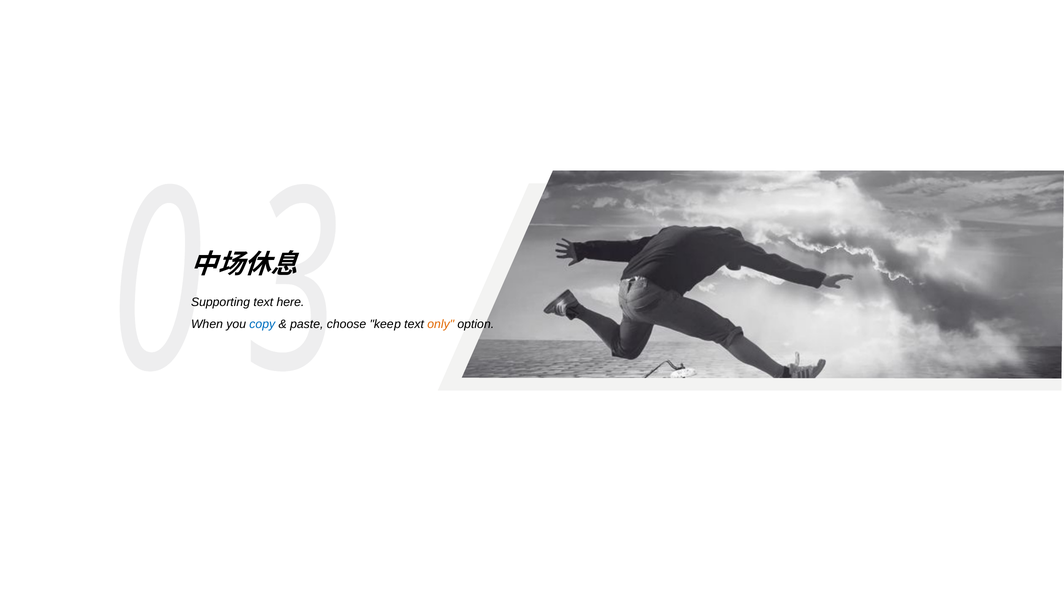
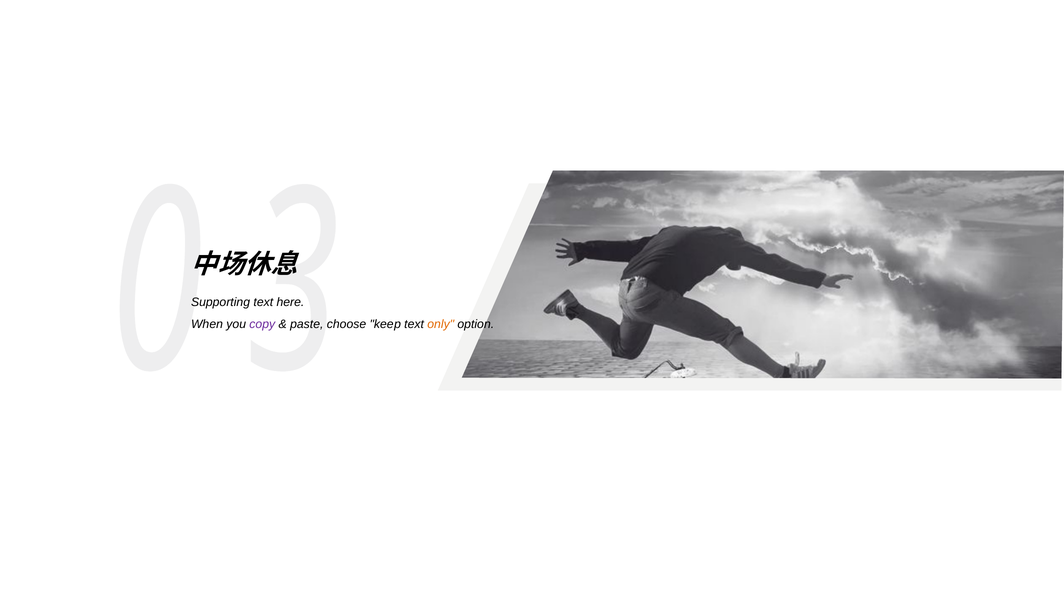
copy colour: blue -> purple (262, 325)
